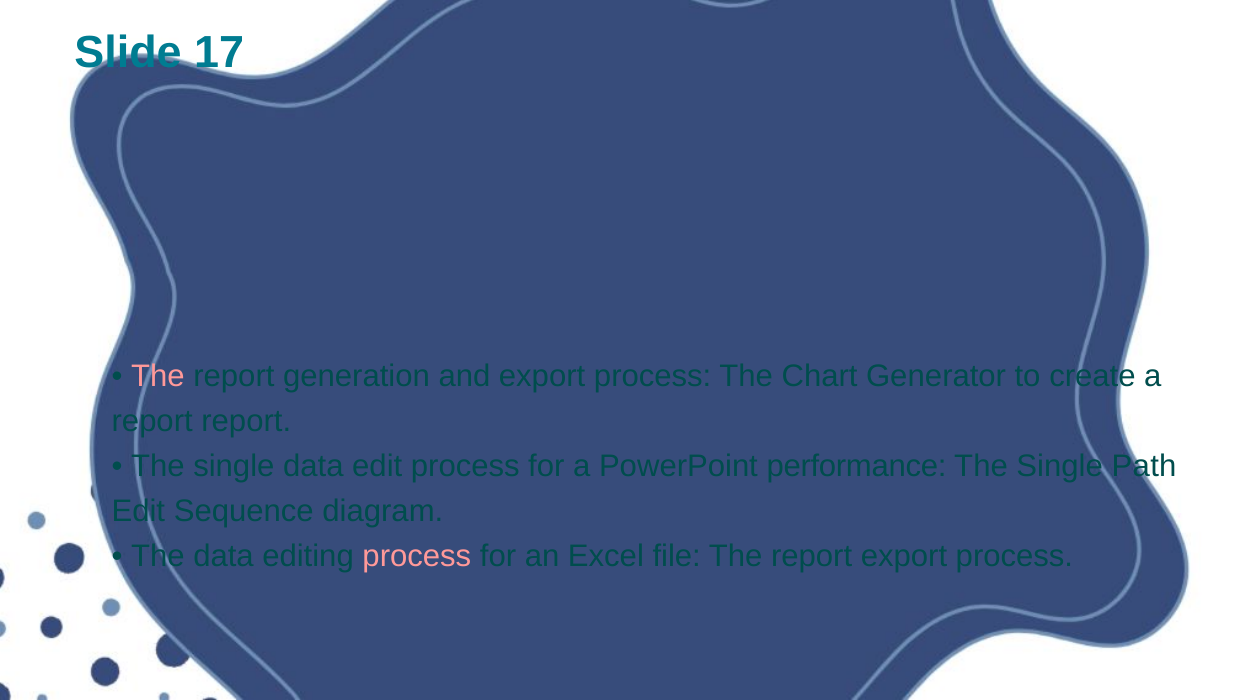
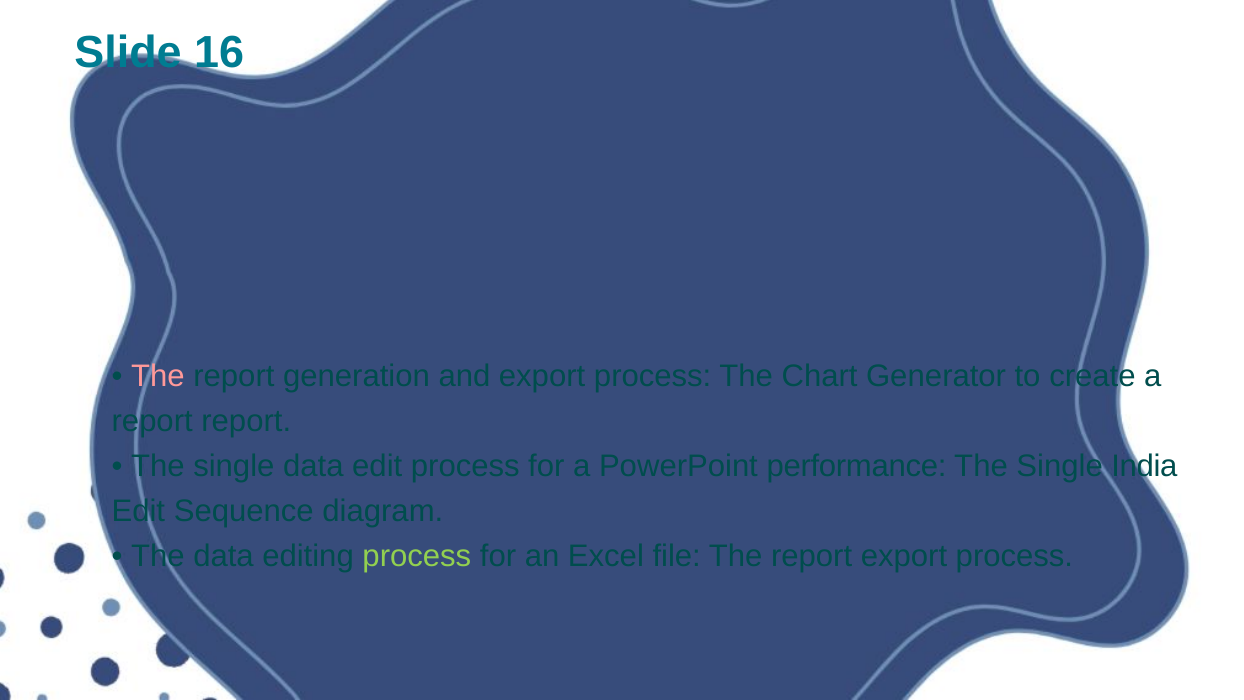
17: 17 -> 16 (219, 53)
Path: Path -> India (1144, 466)
process colour: pink -> light green (417, 556)
